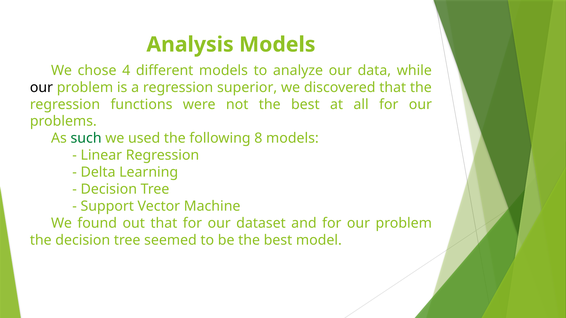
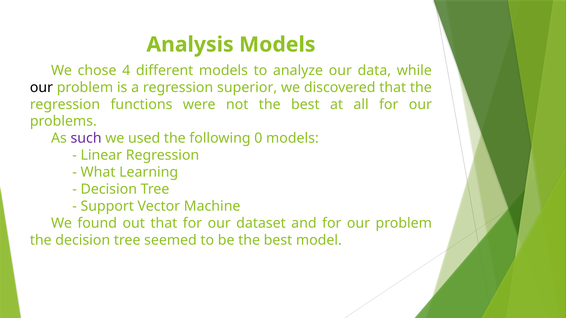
such colour: green -> purple (86, 138)
8: 8 -> 0 (258, 138)
Delta: Delta -> What (98, 172)
